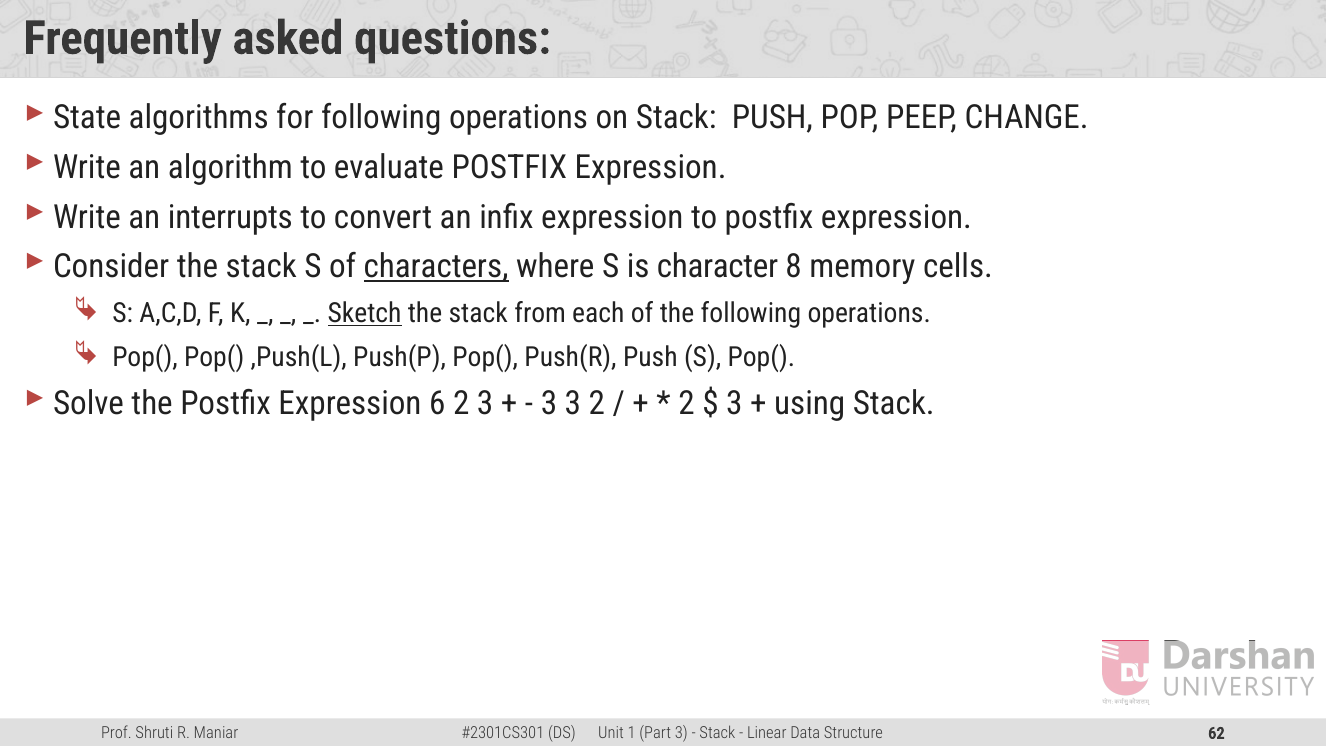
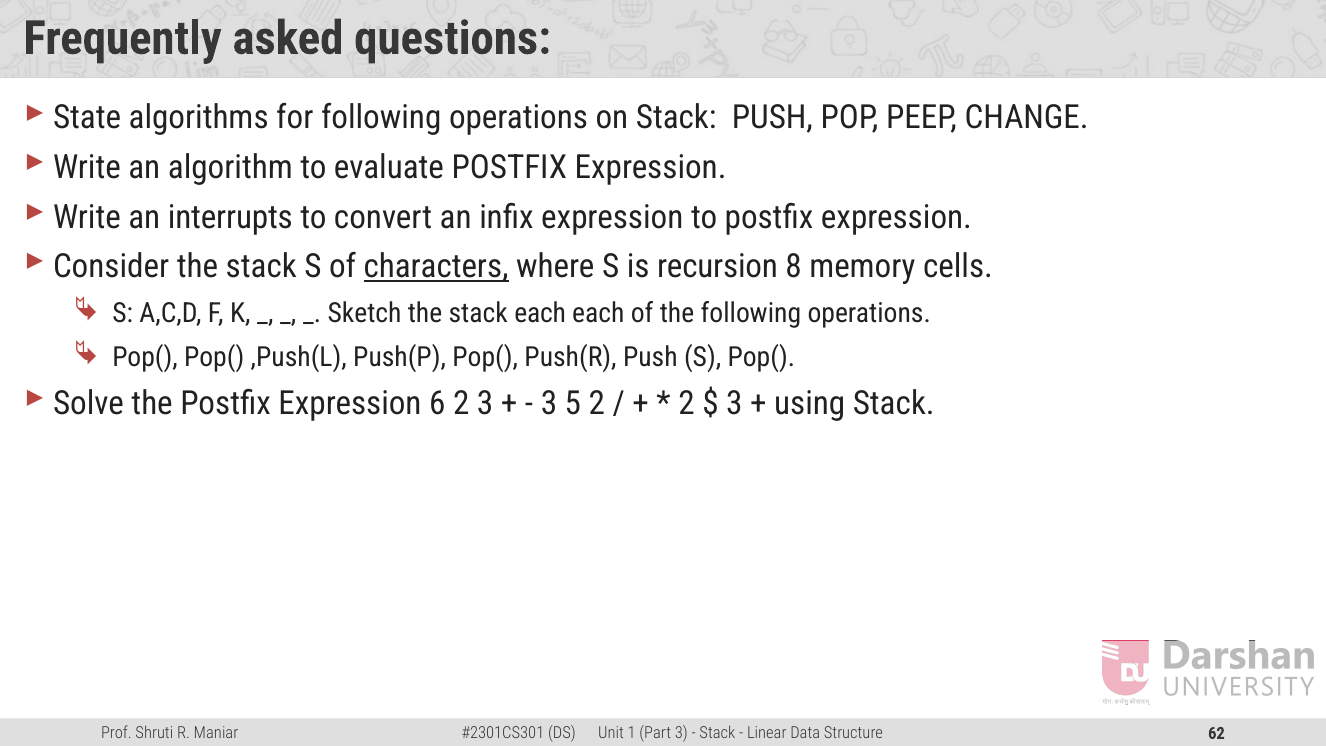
character: character -> recursion (717, 267)
Sketch underline: present -> none (365, 313)
stack from: from -> each (540, 313)
3 3: 3 -> 5 (573, 404)
